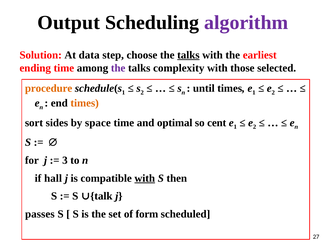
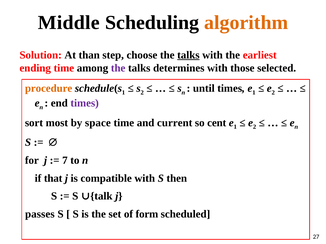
Output: Output -> Middle (69, 23)
algorithm colour: purple -> orange (246, 23)
data: data -> than (89, 55)
complexity: complexity -> determines (179, 68)
times colour: orange -> purple (85, 103)
sides: sides -> most (57, 123)
optimal: optimal -> current (175, 123)
3: 3 -> 7 (65, 161)
hall: hall -> that (53, 179)
with underline: present -> none (145, 179)
